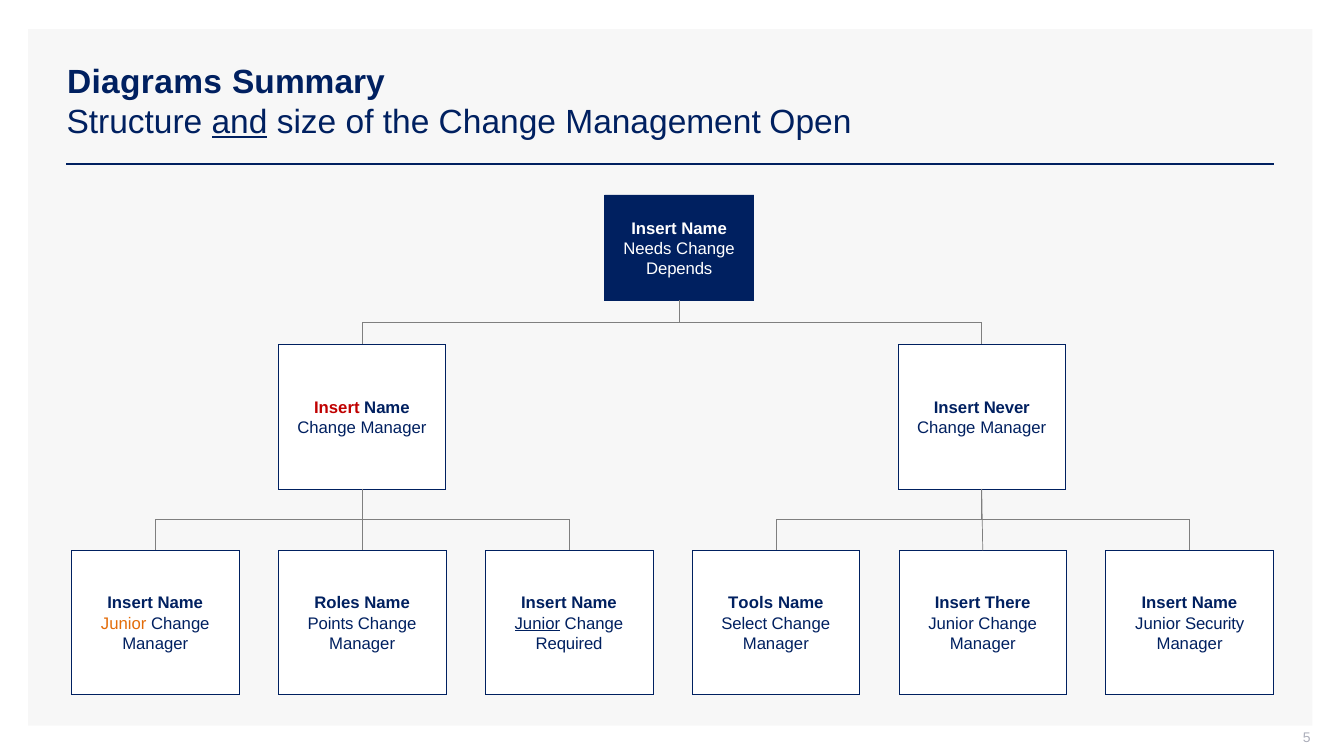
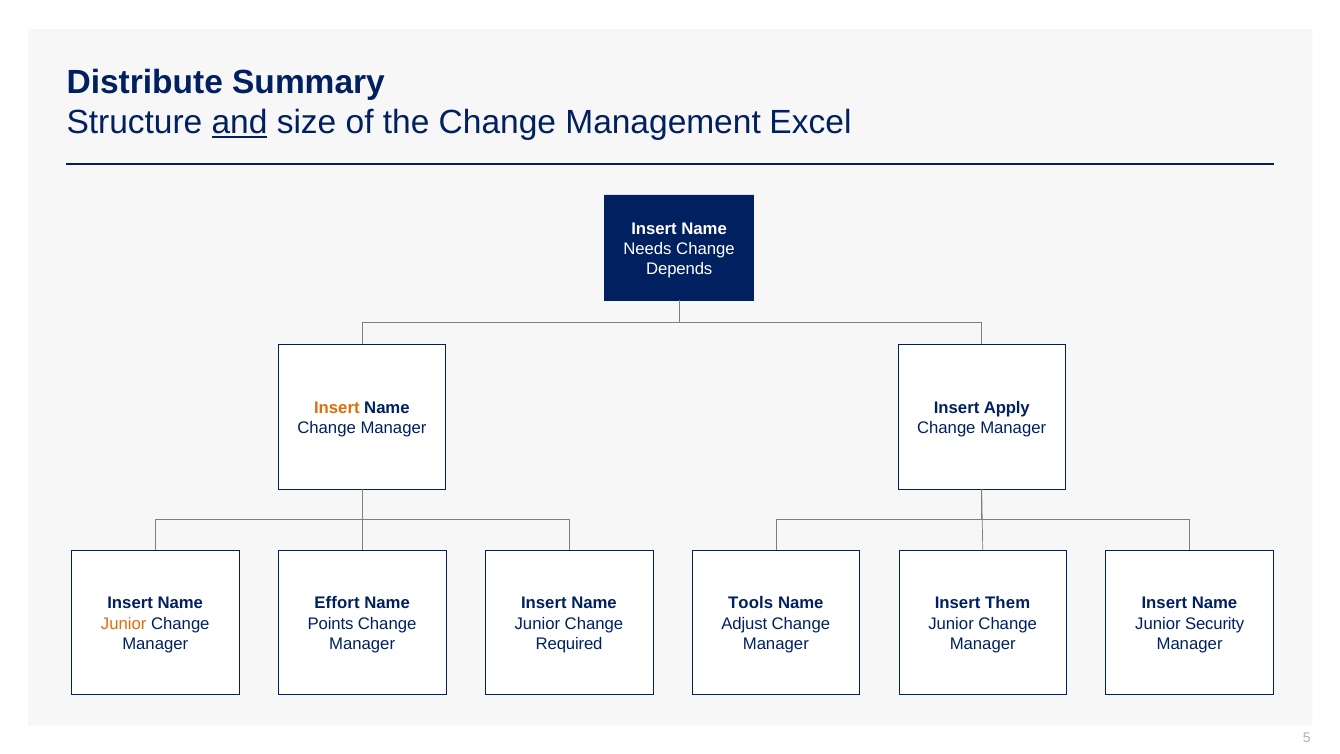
Diagrams: Diagrams -> Distribute (145, 82)
Open: Open -> Excel (810, 122)
Insert colour: red -> orange (337, 408)
Never: Never -> Apply (1007, 408)
Roles: Roles -> Effort (337, 603)
There: There -> Them (1008, 603)
Junior underline: present -> none (537, 623)
Select: Select -> Adjust (744, 623)
